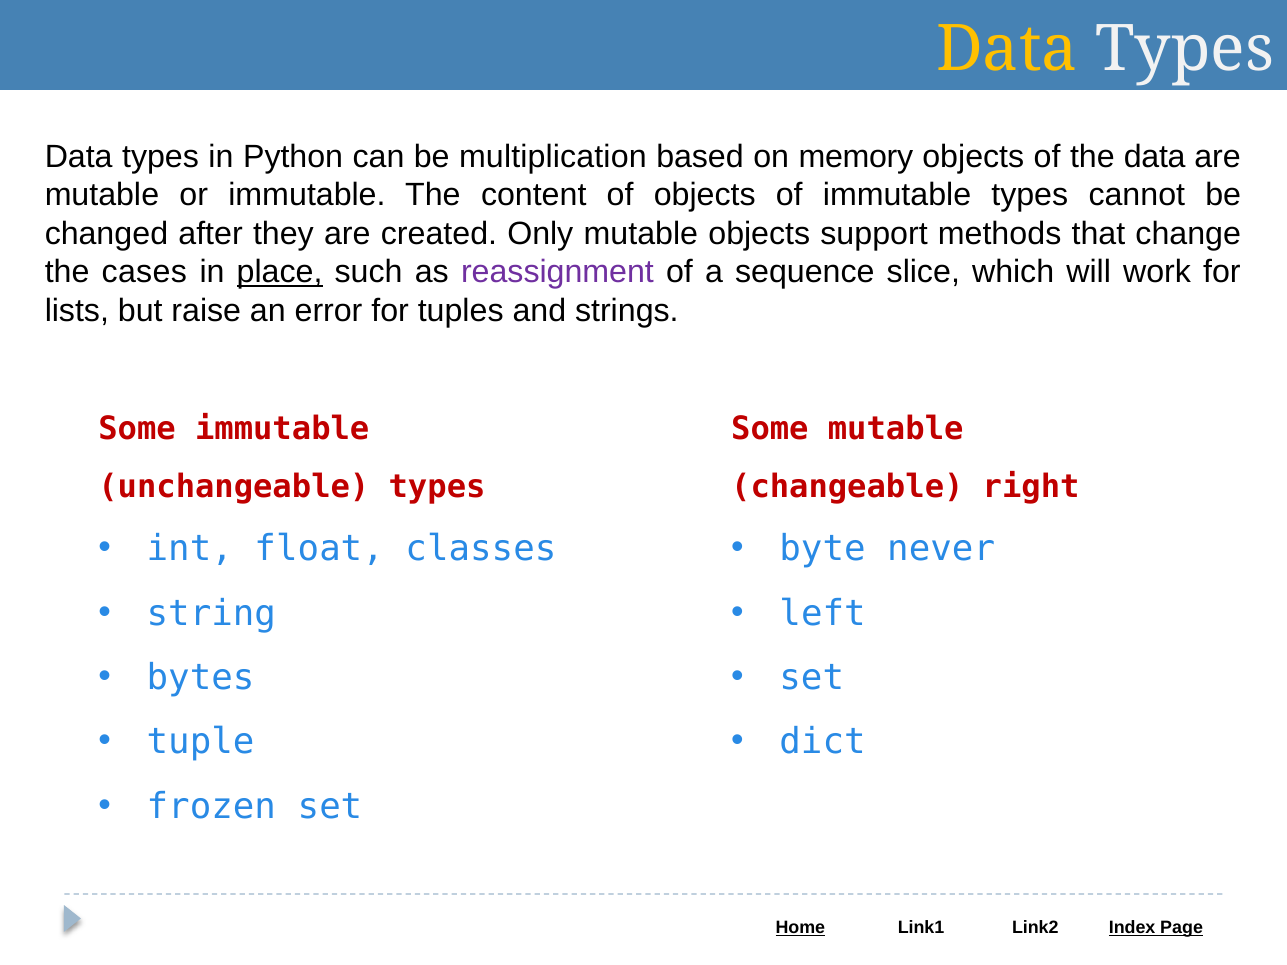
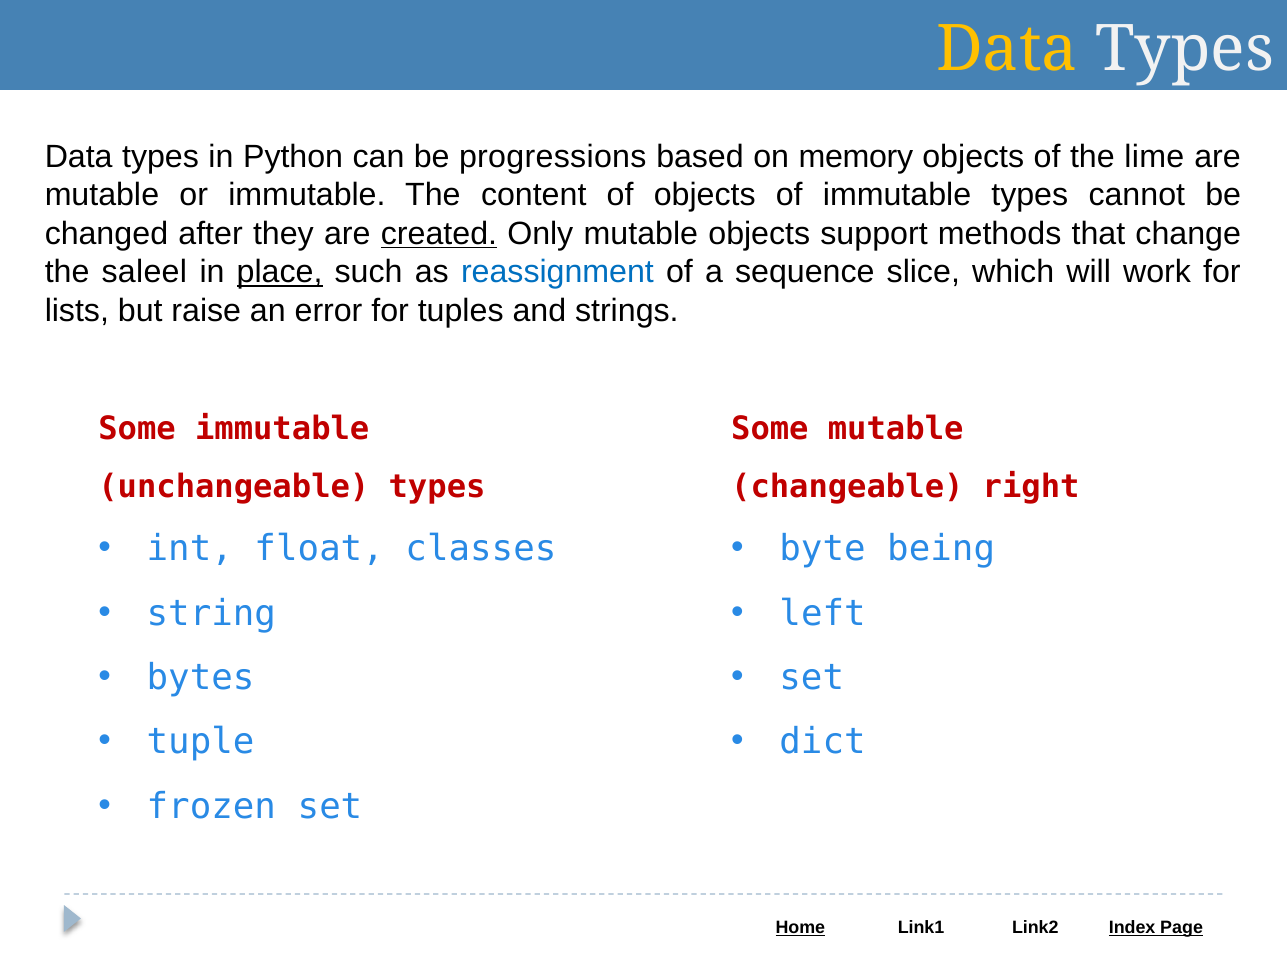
multiplication: multiplication -> progressions (553, 157)
the data: data -> lime (1154, 157)
created underline: none -> present (439, 234)
cases: cases -> saleel (144, 272)
reassignment colour: purple -> blue (557, 272)
never: never -> being (941, 549)
